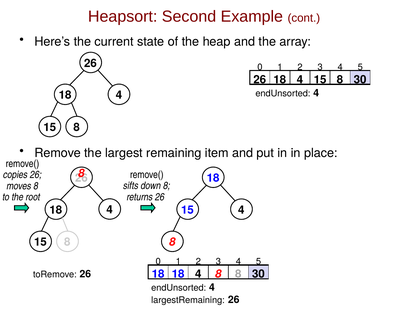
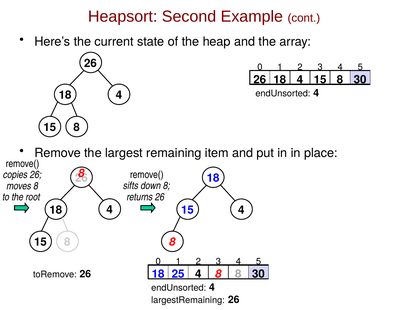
18 18: 18 -> 25 (178, 274)
